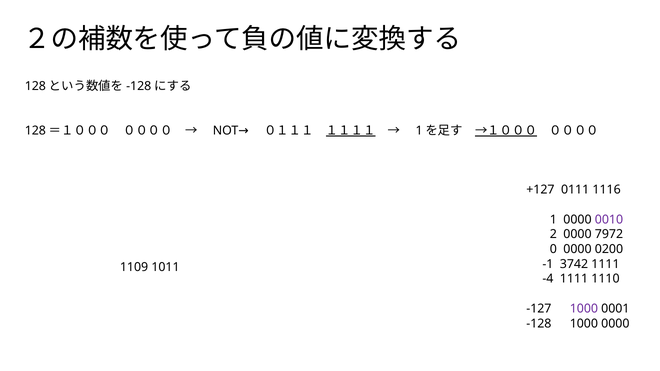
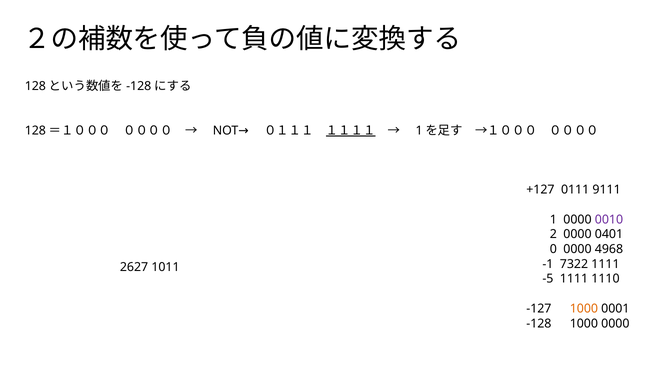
→１０００ underline: present -> none (506, 131)
1116: 1116 -> 9111 (607, 190)
7972: 7972 -> 0401 (609, 235)
0200: 0200 -> 4968 (609, 249)
3742: 3742 -> 7322 (574, 264)
1109: 1109 -> 2627 (134, 267)
-4: -4 -> -5 (548, 279)
1000 colour: purple -> orange (584, 309)
